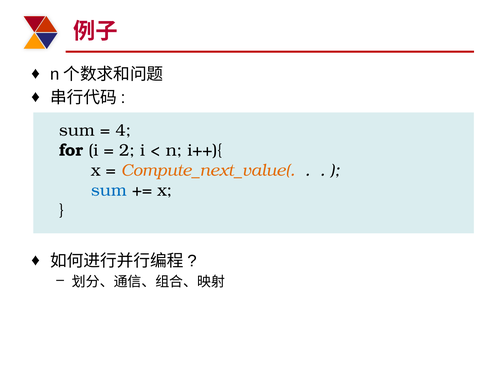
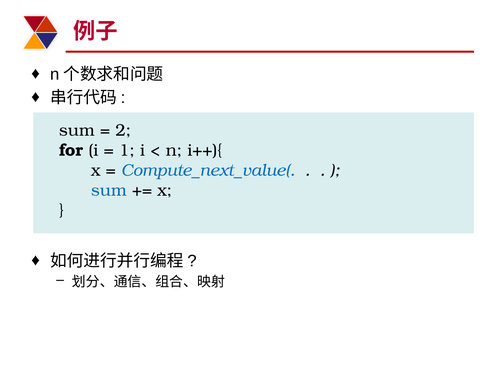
4: 4 -> 2 (123, 130)
2: 2 -> 1 (127, 150)
Compute_next_value( colour: orange -> blue (208, 170)
